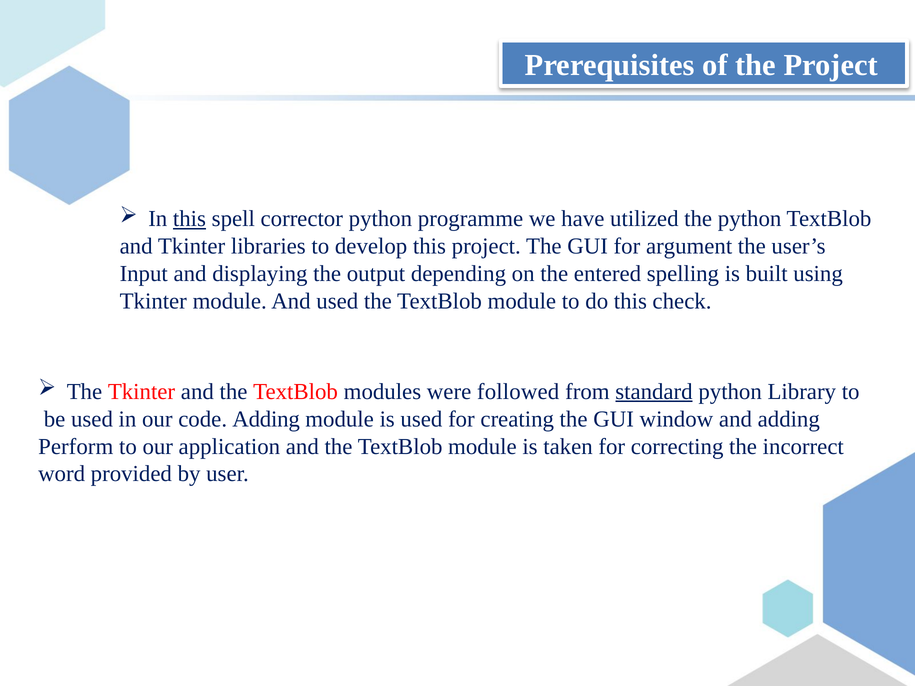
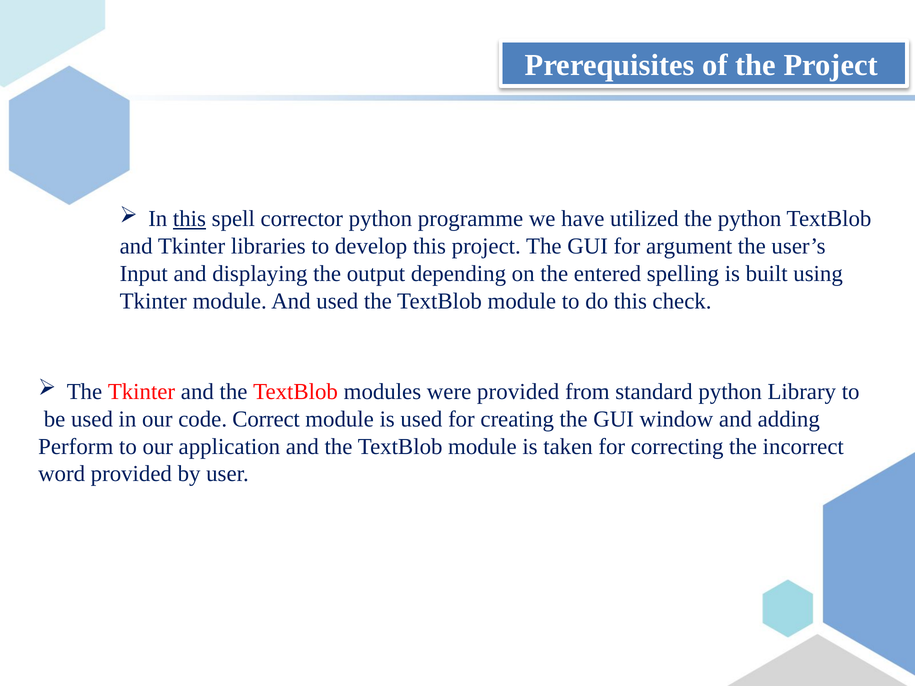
were followed: followed -> provided (518, 392)
standard underline: present -> none (654, 392)
code Adding: Adding -> Correct (266, 419)
